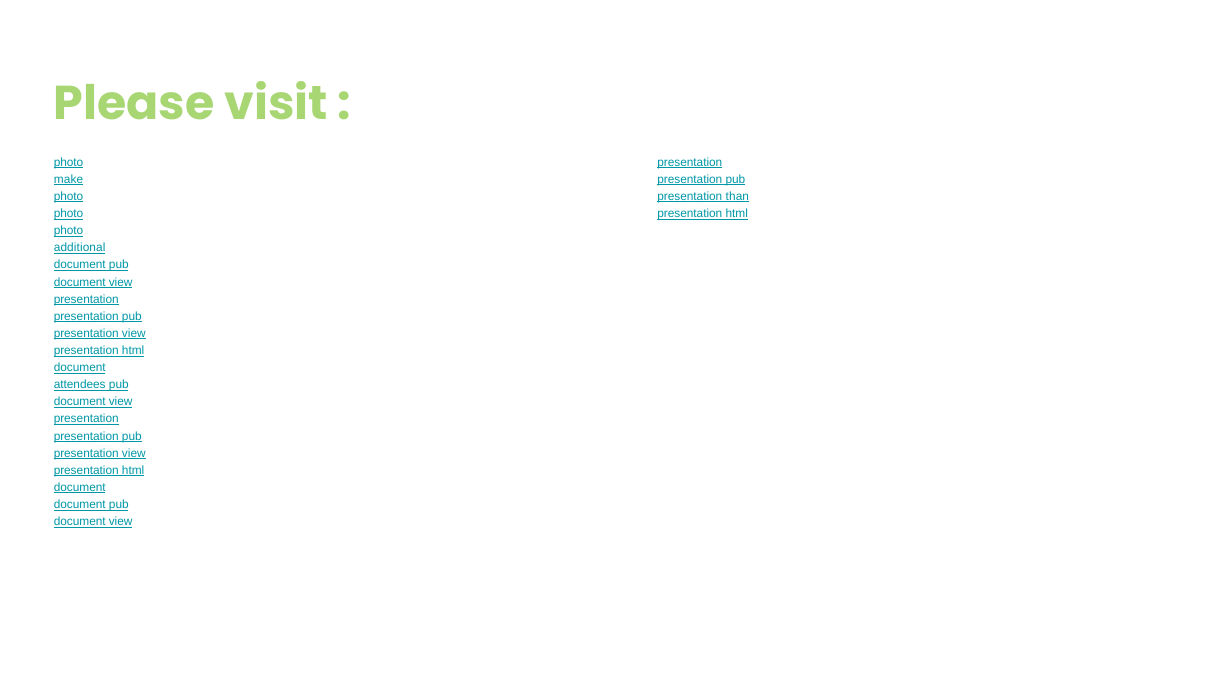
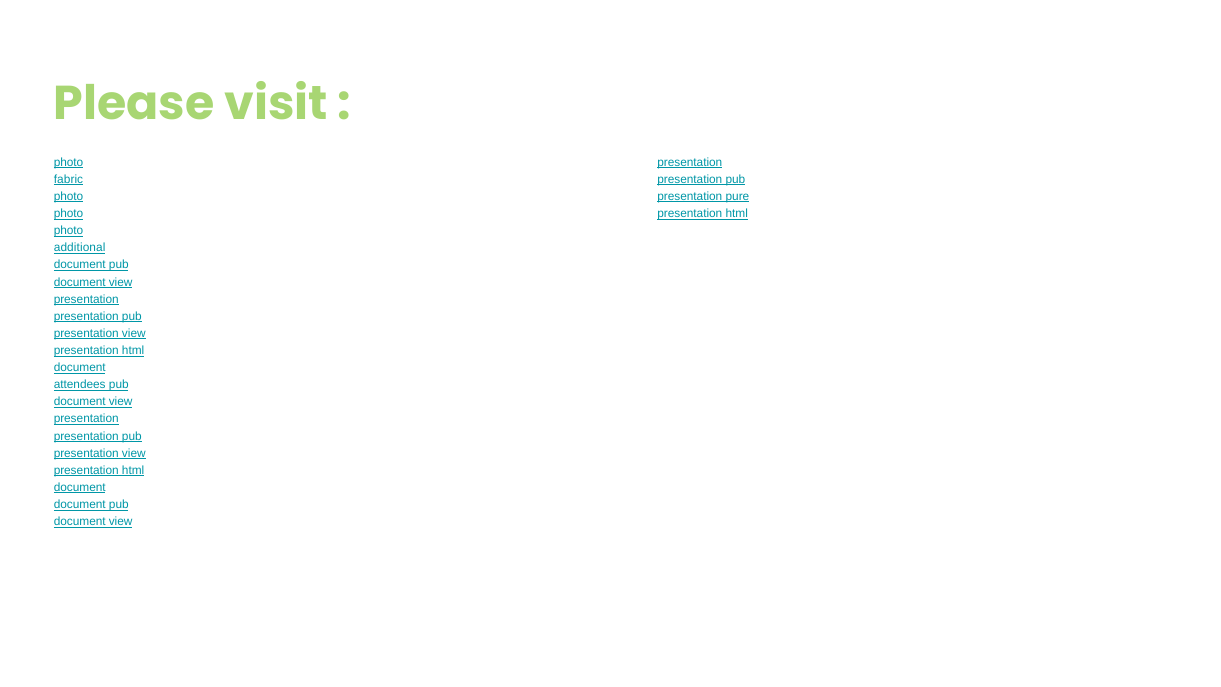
make: make -> fabric (69, 179)
than: than -> pure (737, 196)
